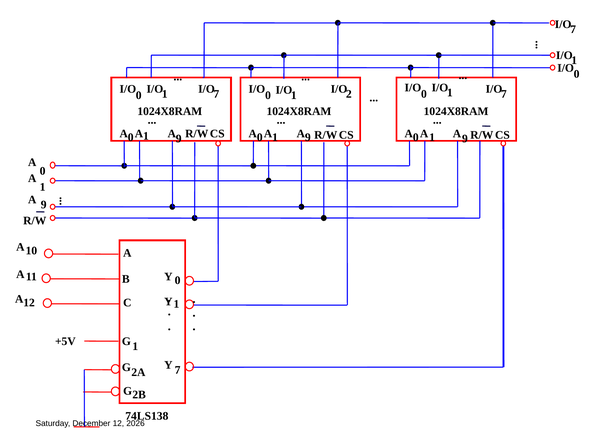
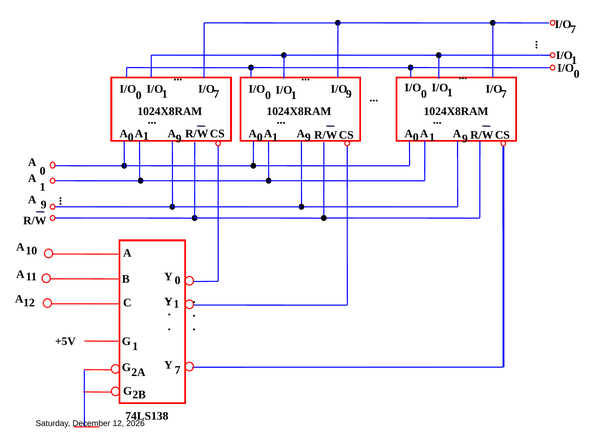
2: 2 -> 9 (349, 94)
